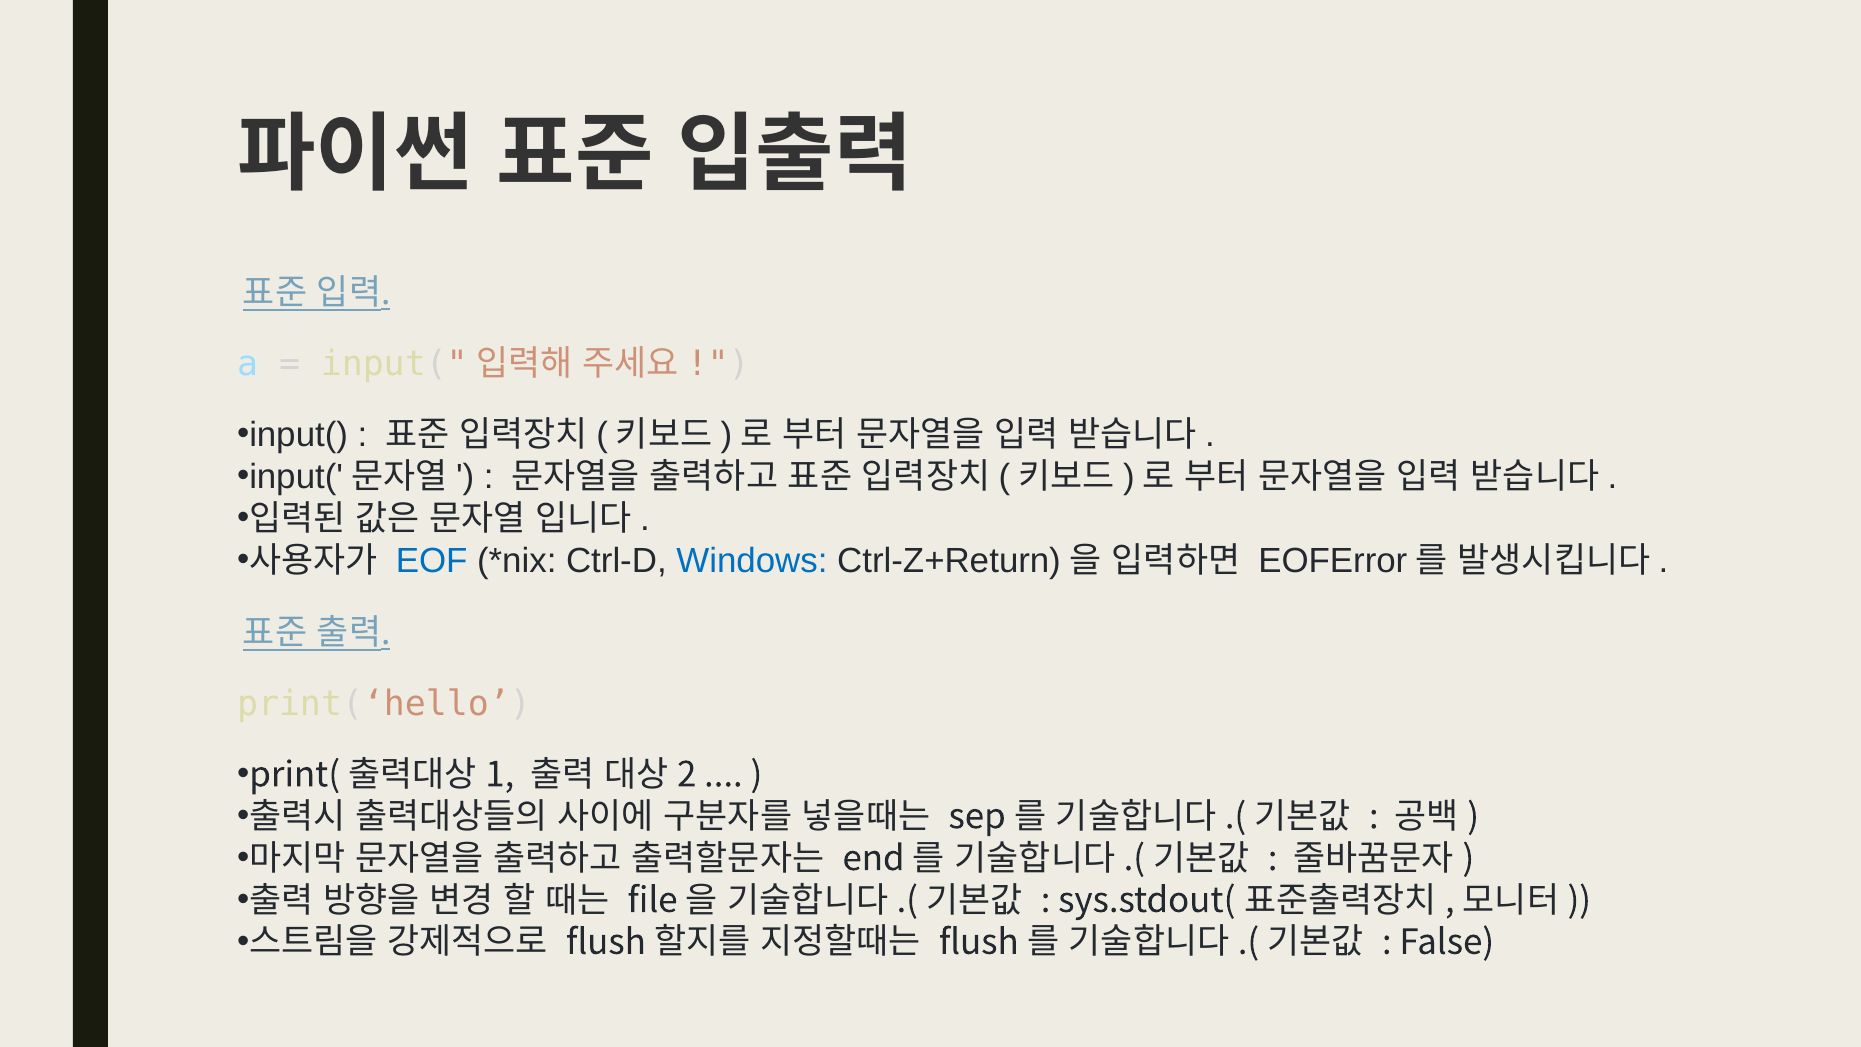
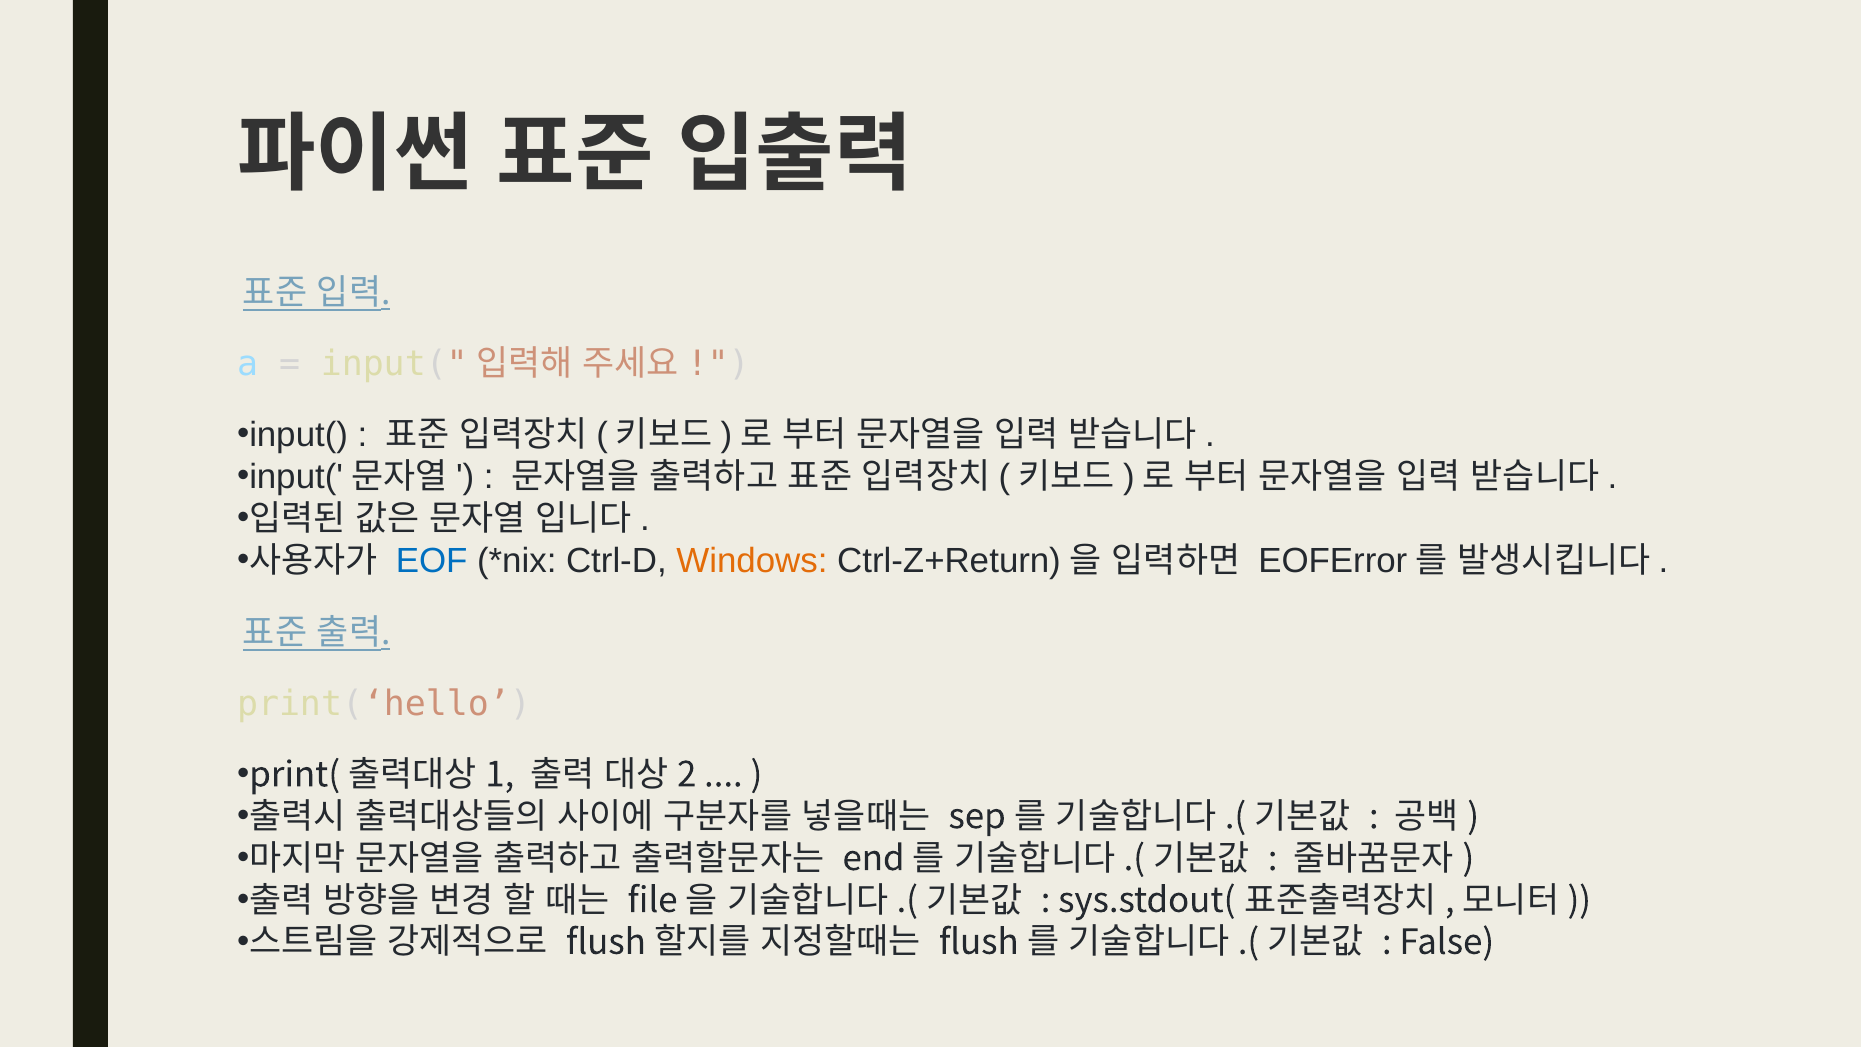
Windows colour: blue -> orange (752, 561)
